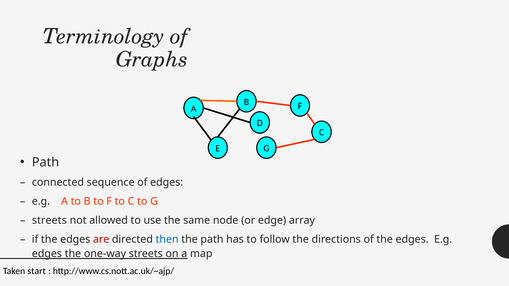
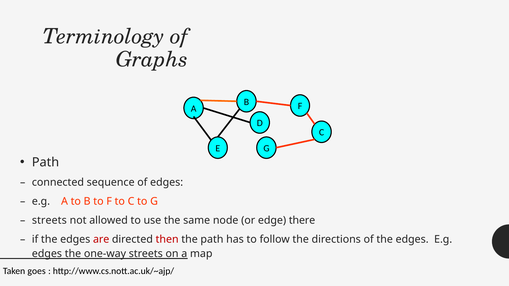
array: array -> there (302, 221)
then colour: blue -> red (167, 240)
start: start -> goes (37, 271)
